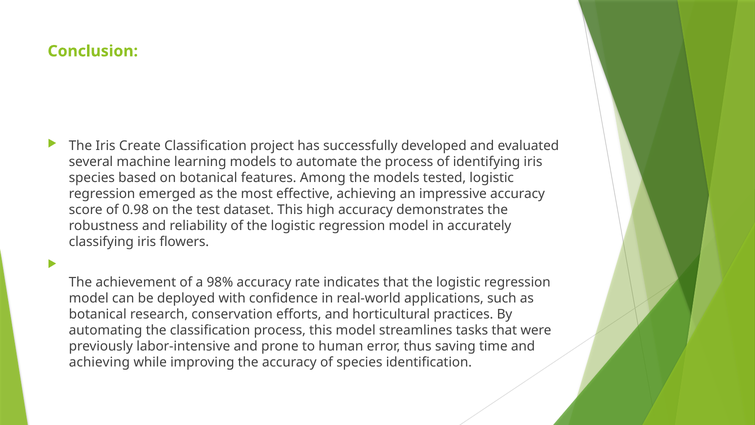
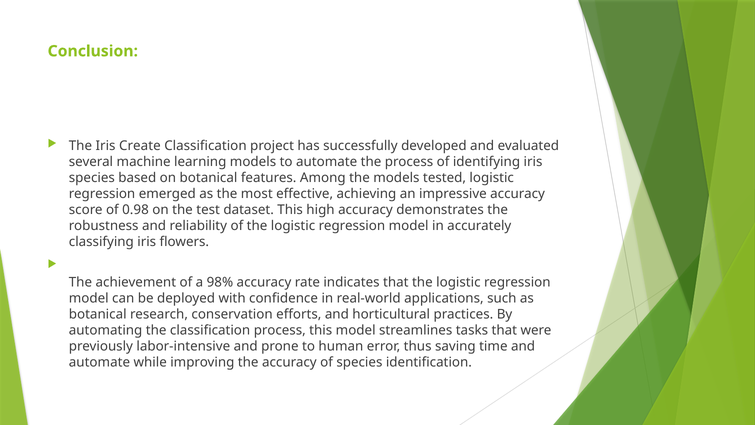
achieving: achieving -> automate (99, 362)
